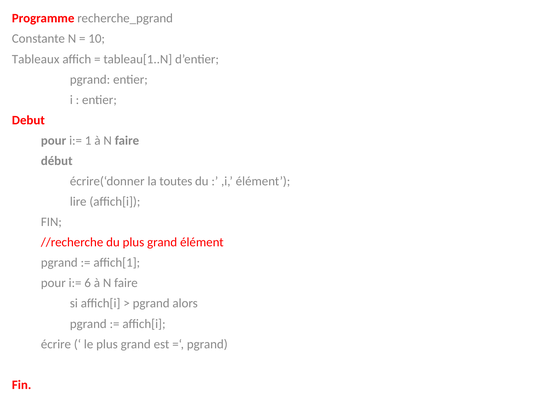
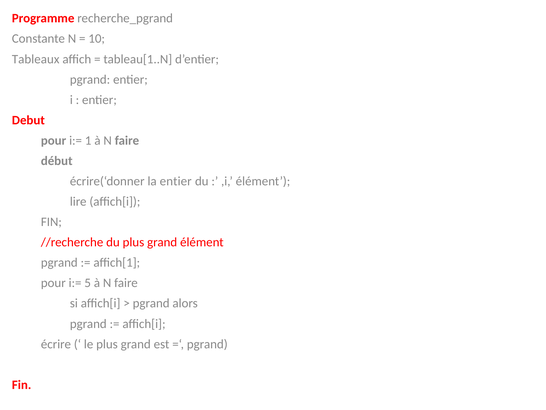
la toutes: toutes -> entier (176, 181)
6: 6 -> 5 (88, 283)
